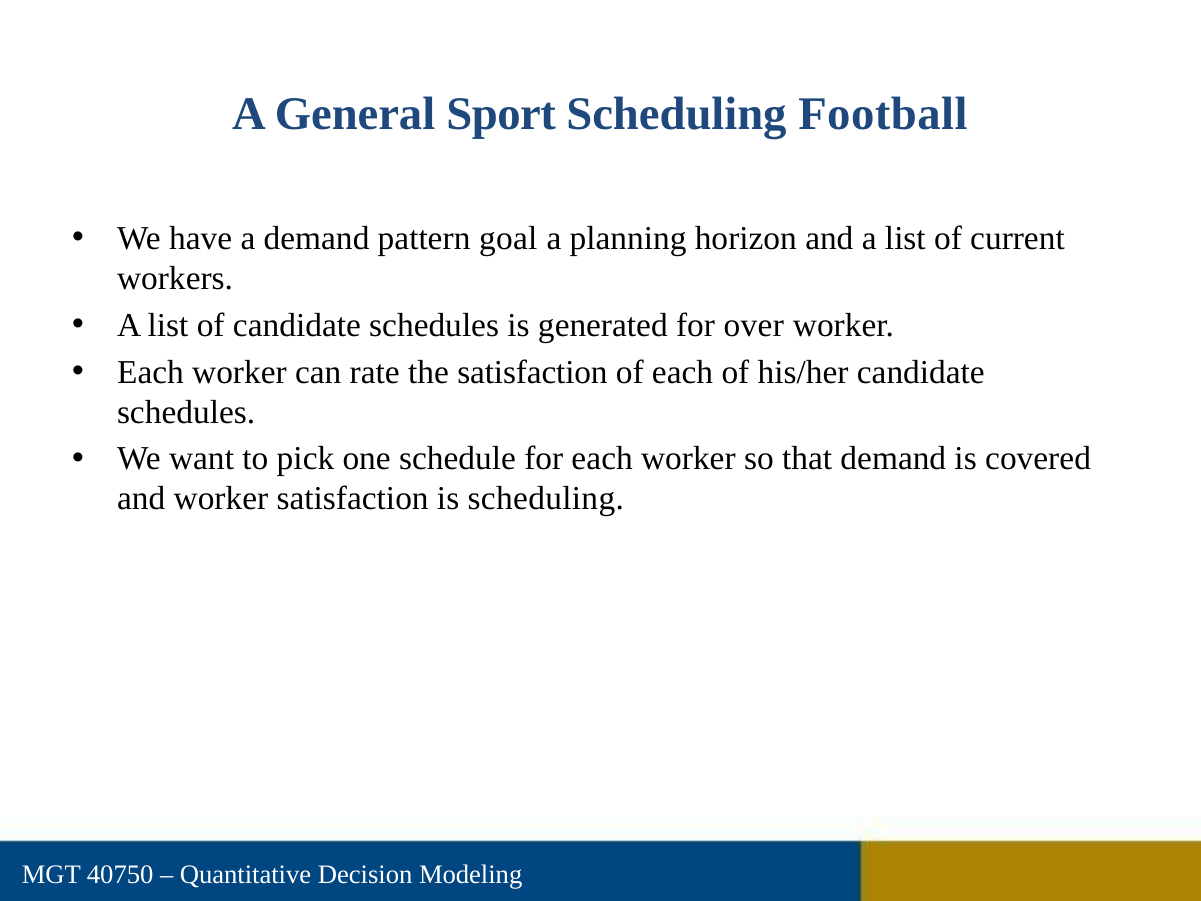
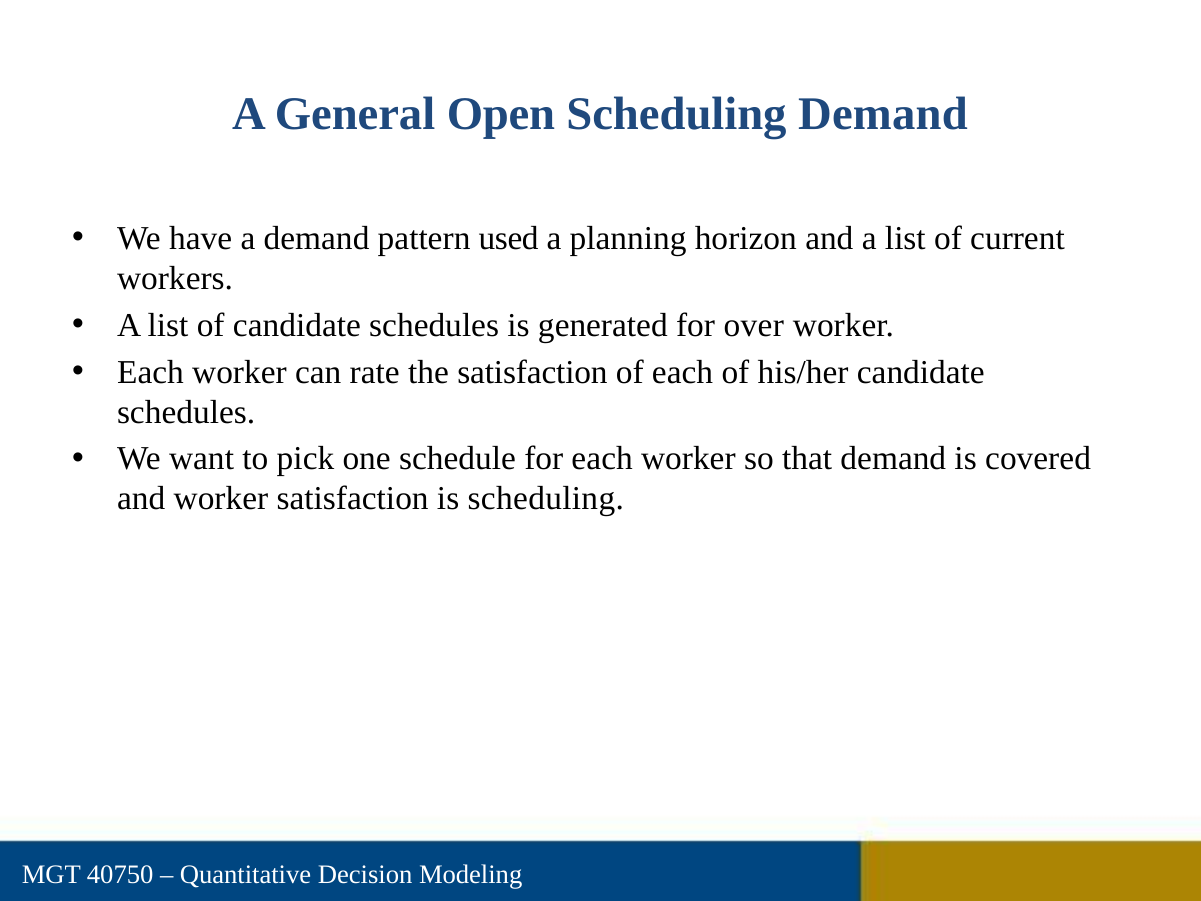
Sport: Sport -> Open (501, 114)
Scheduling Football: Football -> Demand (883, 114)
goal: goal -> used (509, 239)
